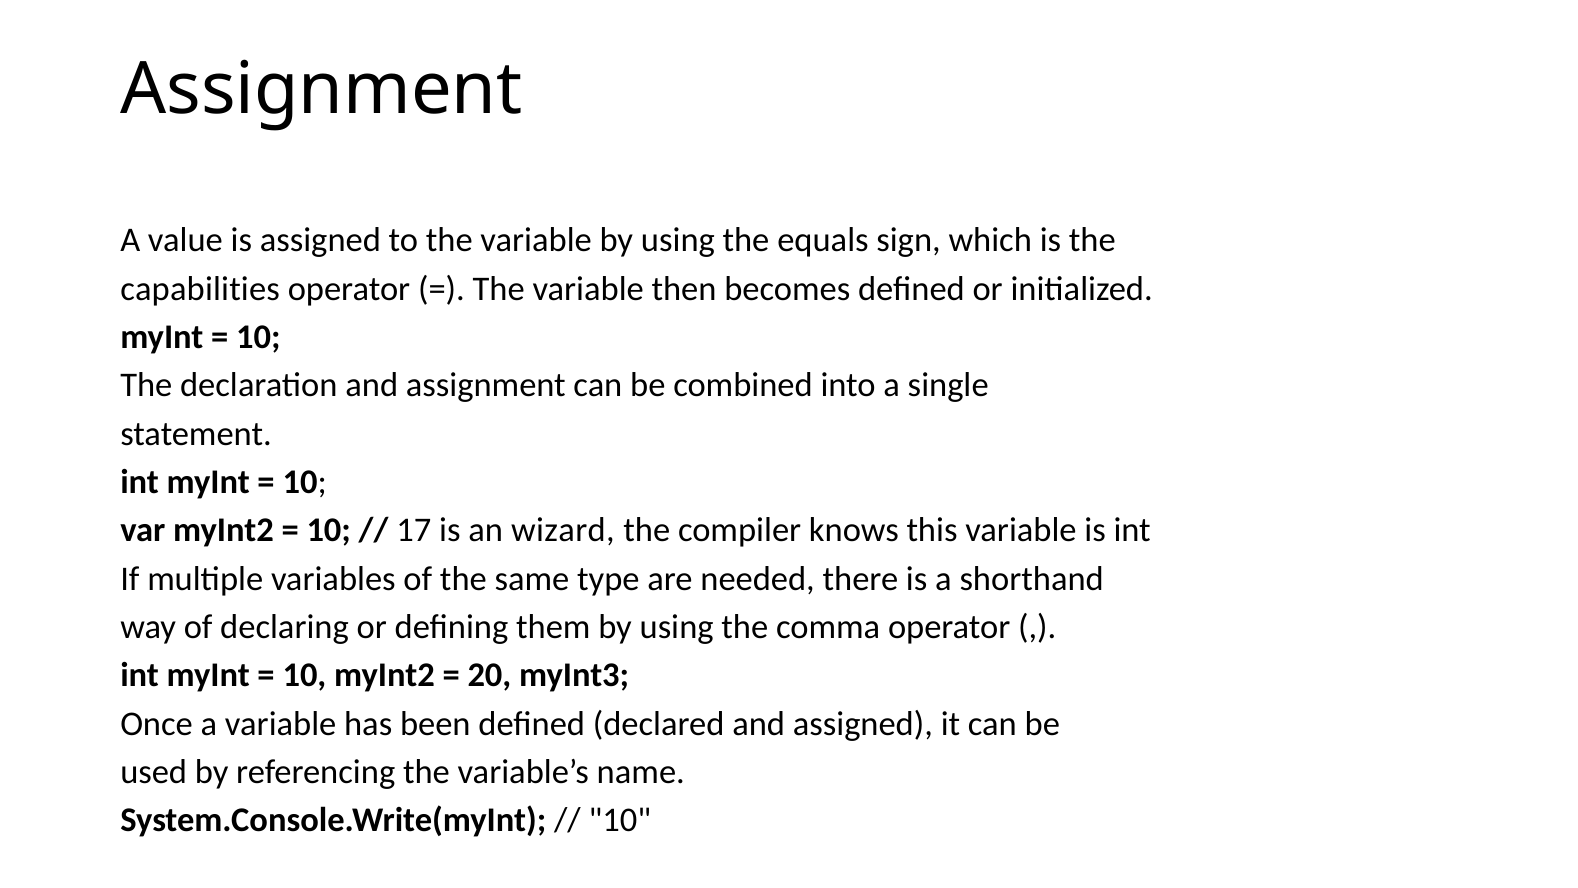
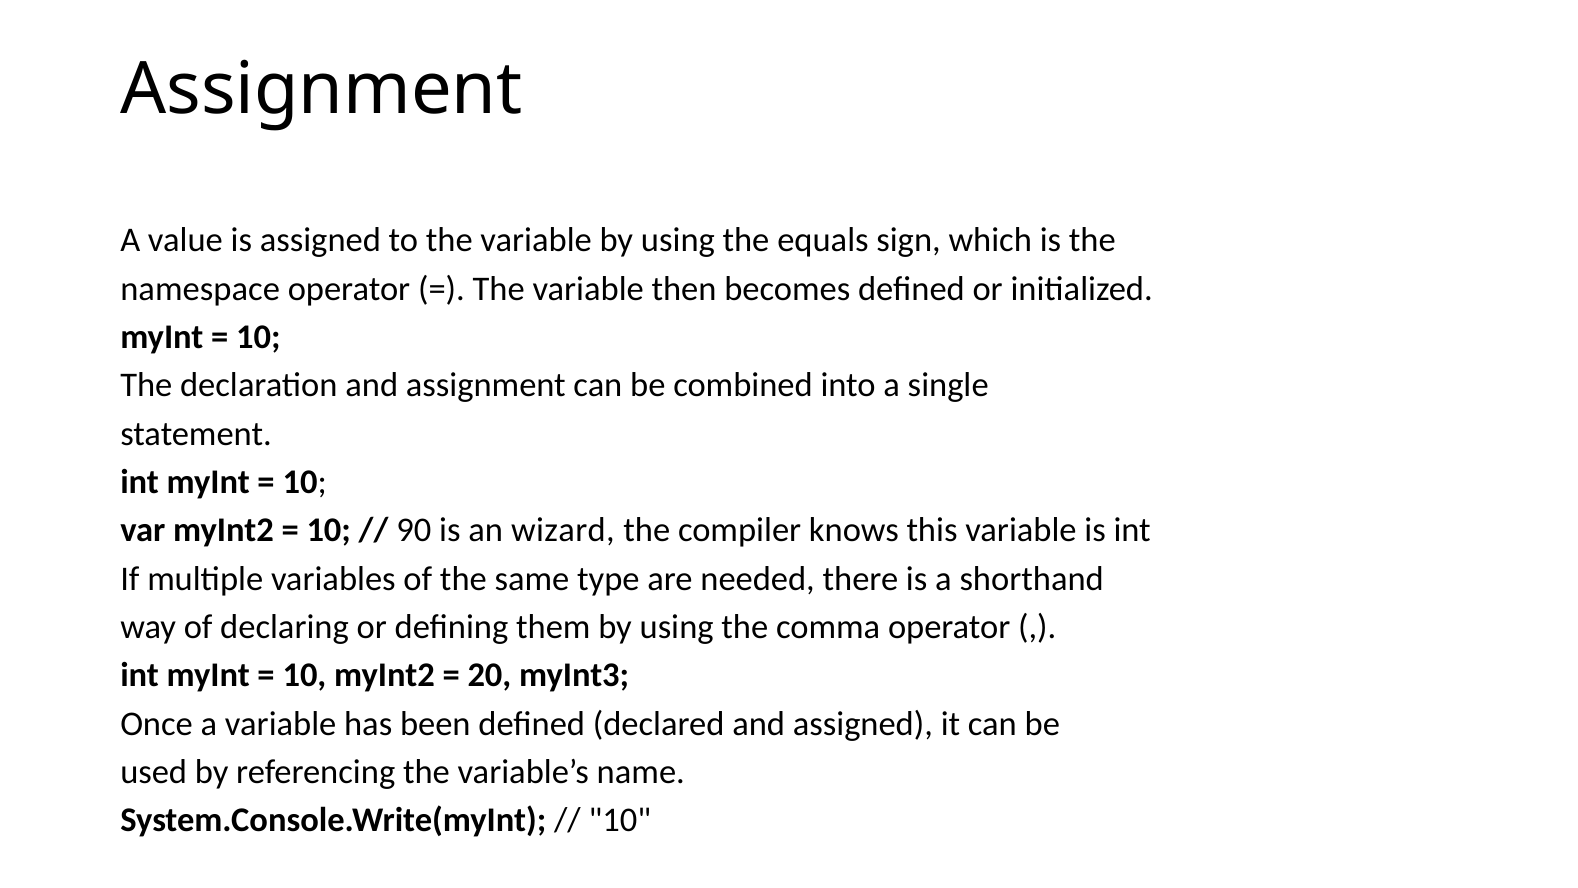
capabilities: capabilities -> namespace (200, 288)
17: 17 -> 90 (414, 530)
